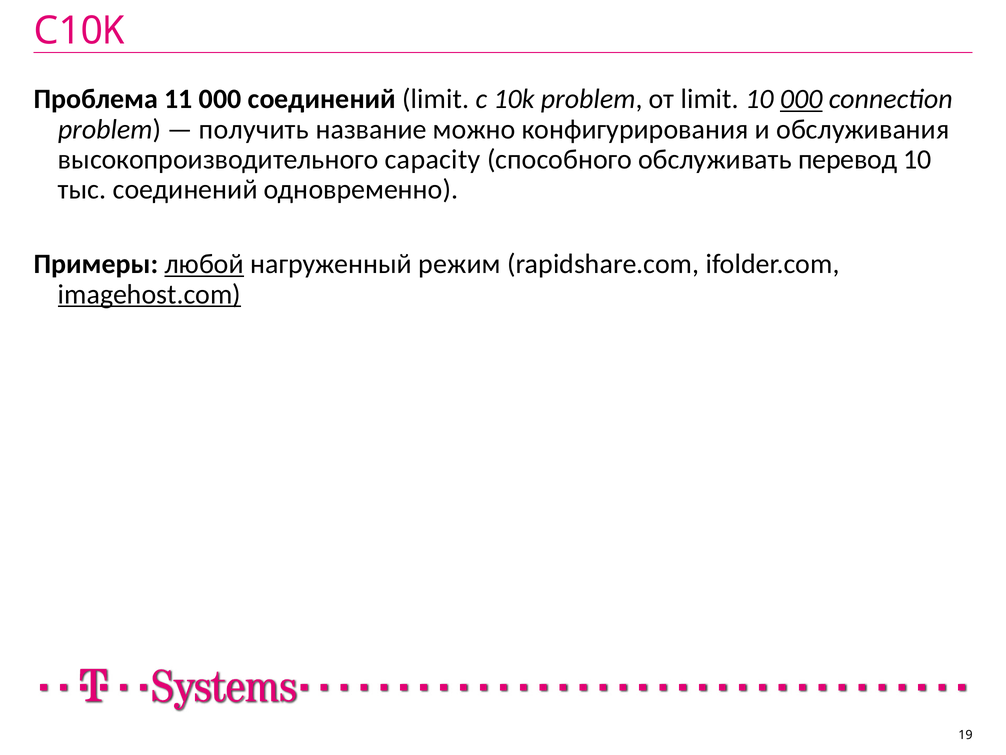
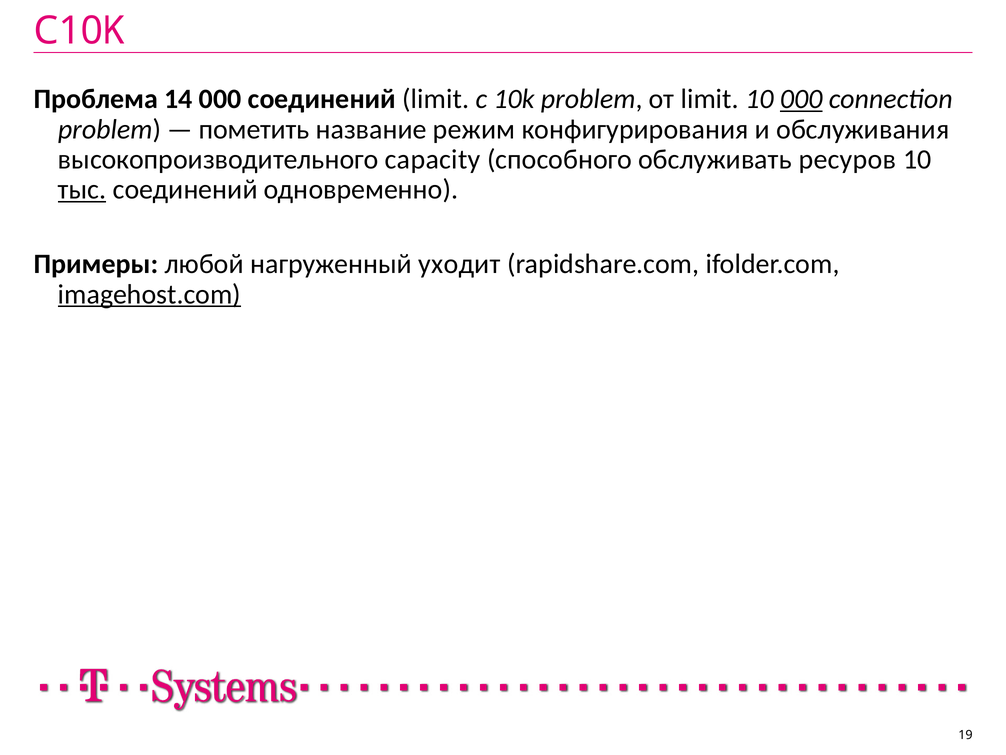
11: 11 -> 14 (178, 99)
получить: получить -> пометить (254, 129)
можно: можно -> режим (474, 129)
перевод: перевод -> ресуров (847, 159)
тыс underline: none -> present (82, 190)
любой underline: present -> none (204, 264)
режим: режим -> уходит (460, 264)
